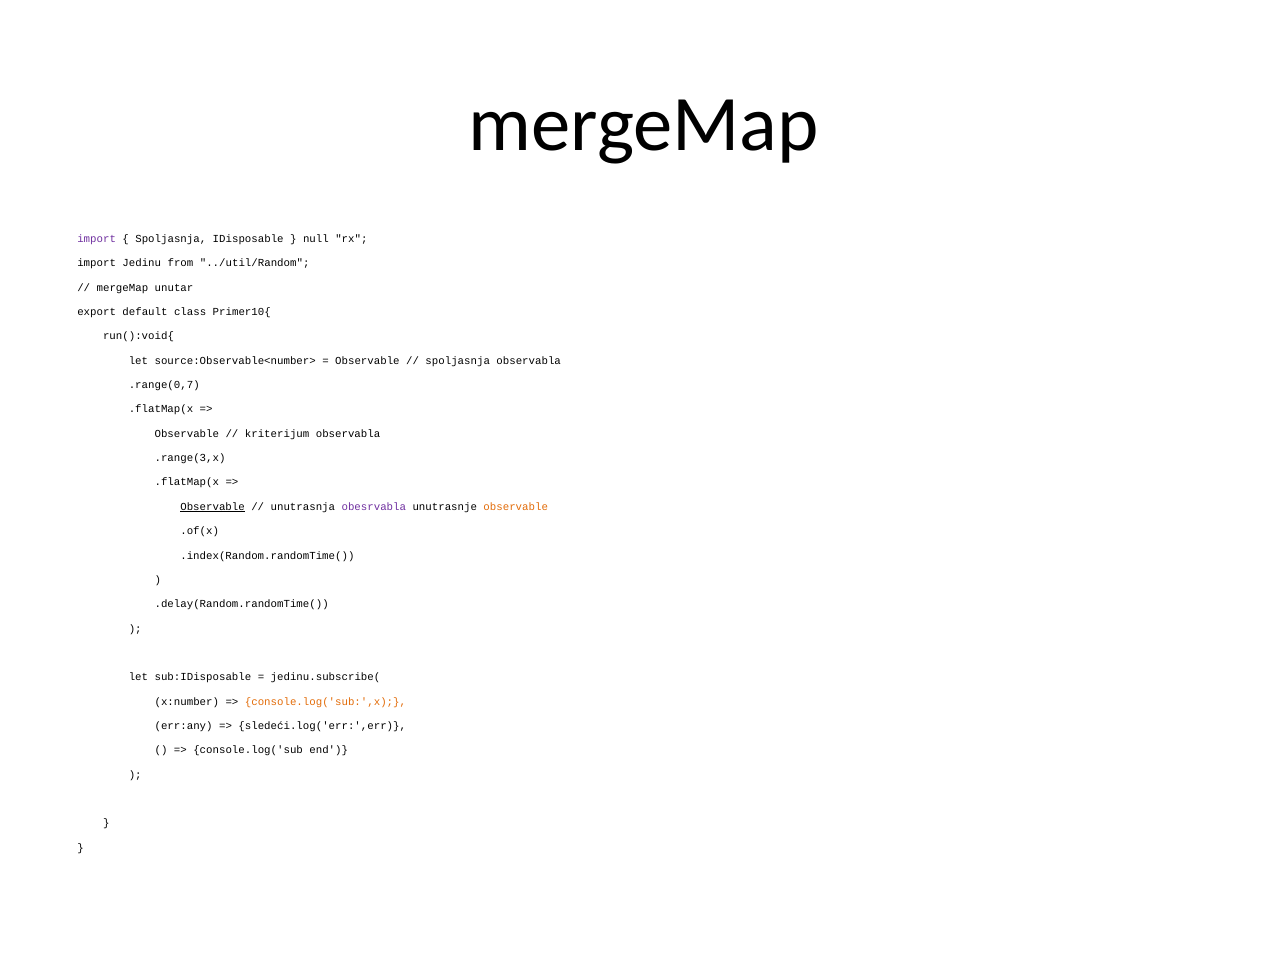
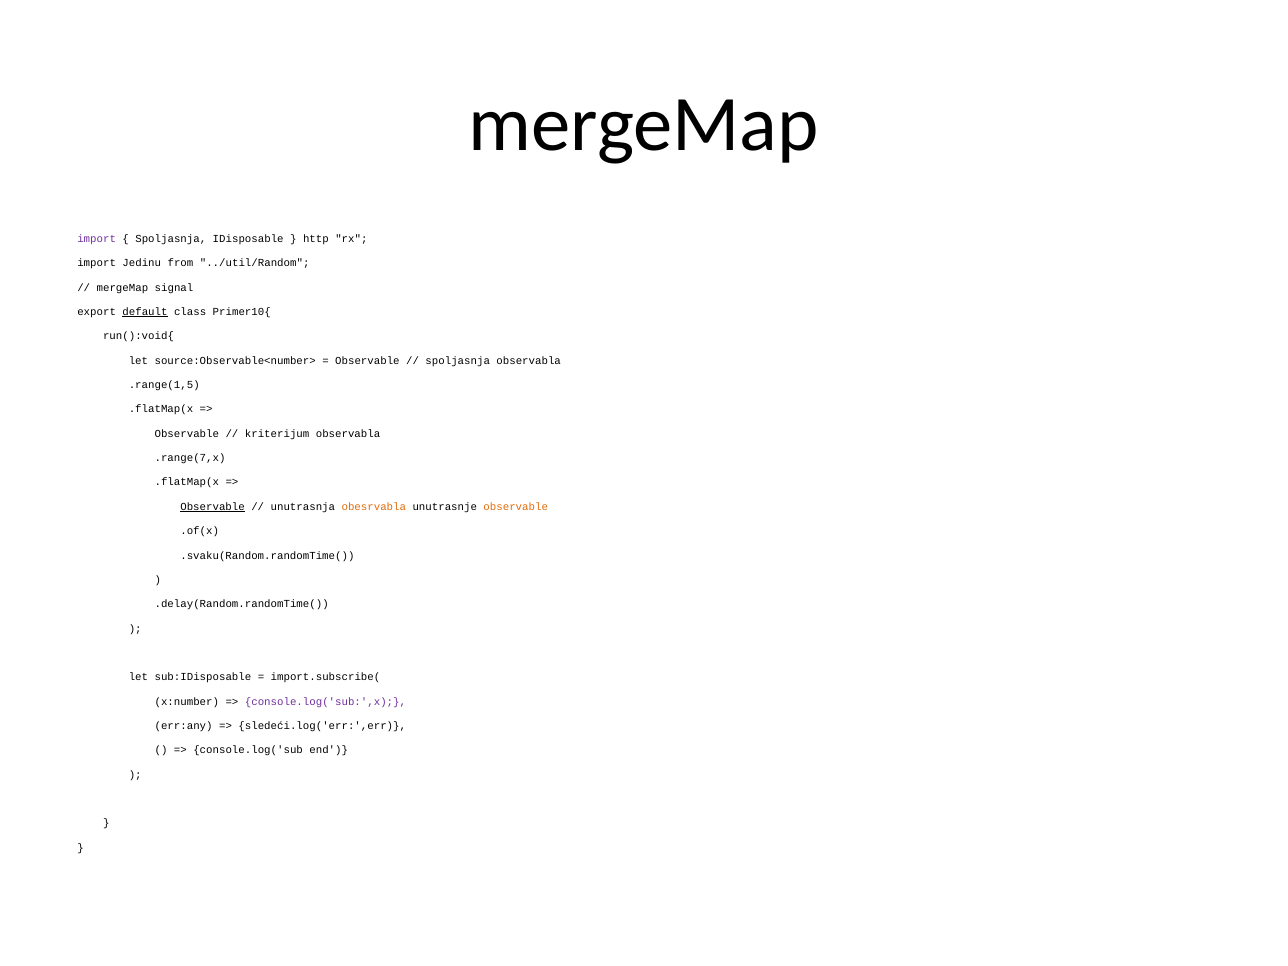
null: null -> http (316, 239)
unutar: unutar -> signal (174, 288)
default underline: none -> present (145, 312)
.range(0,7: .range(0,7 -> .range(1,5 (164, 385)
.range(3,x: .range(3,x -> .range(7,x (190, 458)
obesrvabla colour: purple -> orange (374, 507)
.index(Random.randomTime(: .index(Random.randomTime( -> .svaku(Random.randomTime( (267, 555)
jedinu.subscribe(: jedinu.subscribe( -> import.subscribe( (326, 677)
console.log('sub:',x colour: orange -> purple (325, 702)
